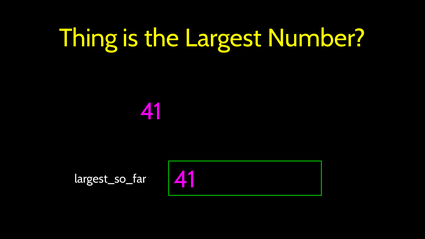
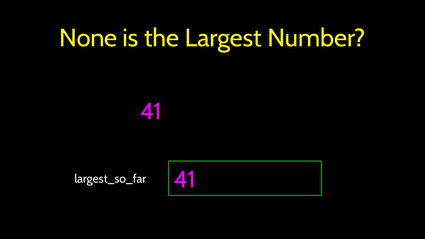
Thing: Thing -> None (88, 38)
